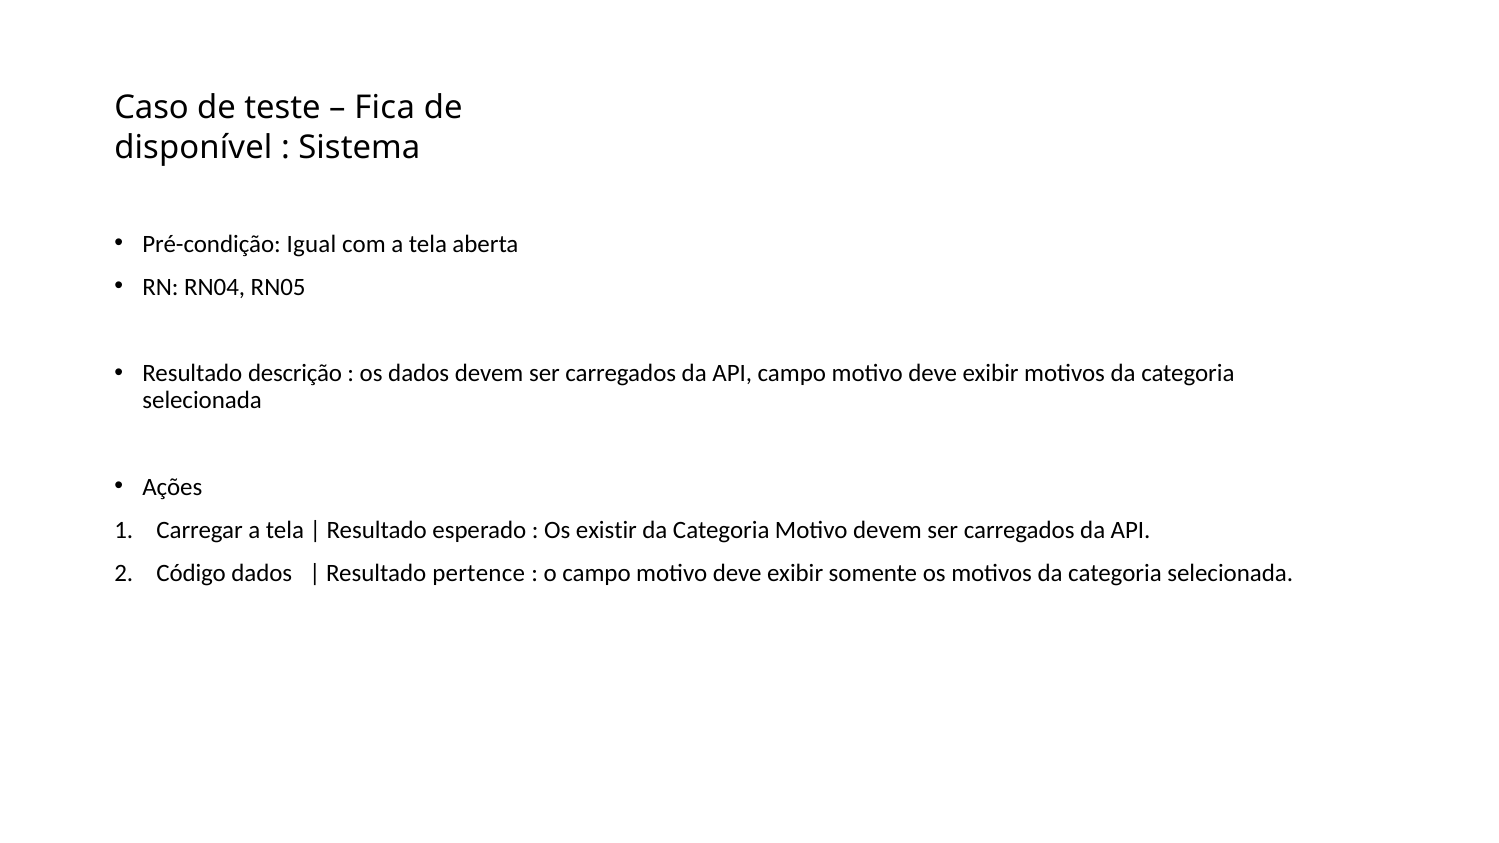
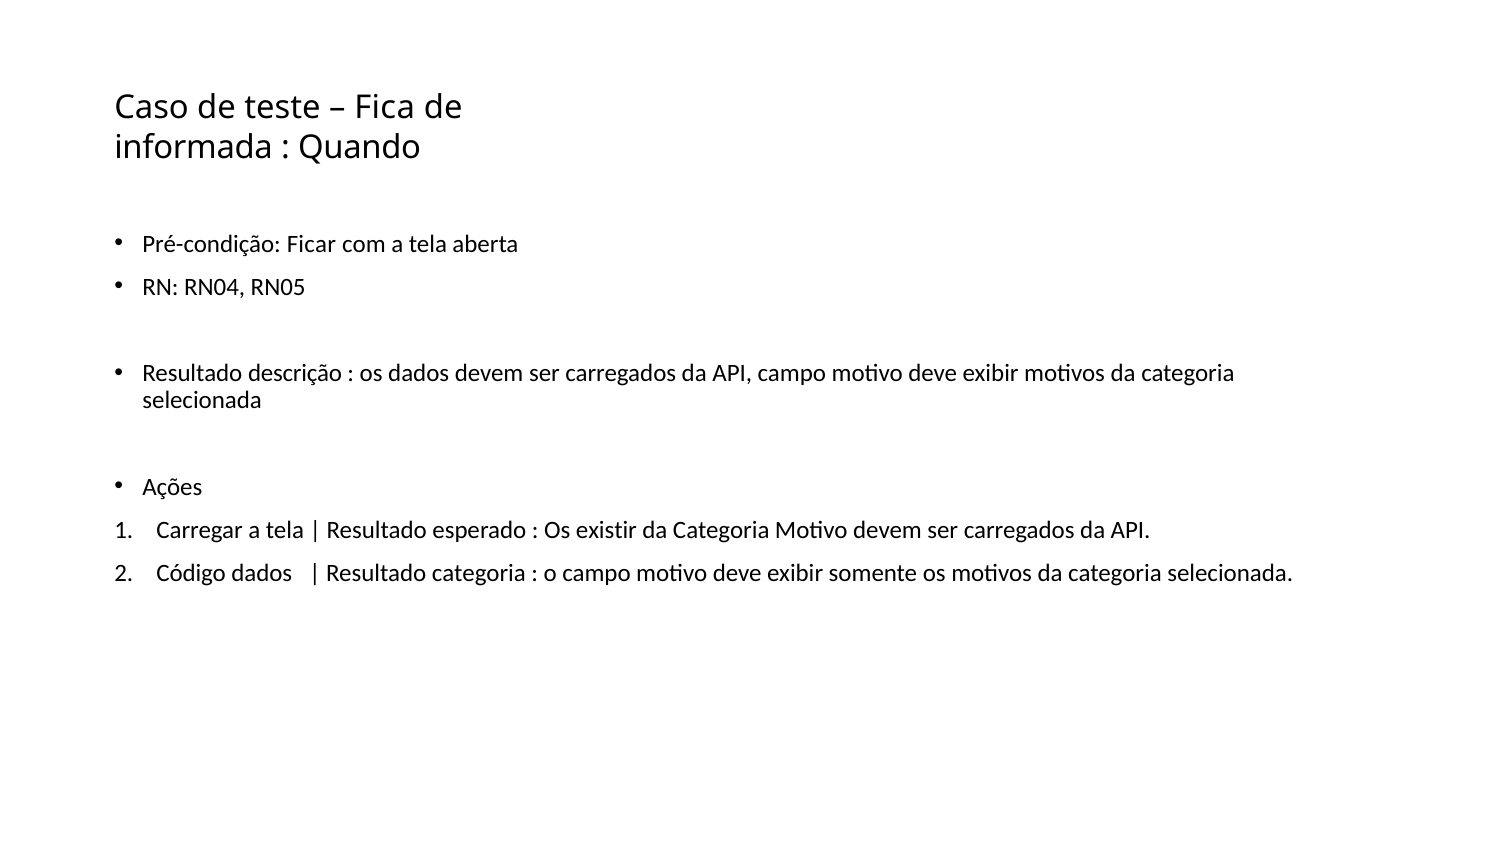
disponível: disponível -> informada (194, 148)
Sistema: Sistema -> Quando (360, 148)
Igual: Igual -> Ficar (311, 244)
Resultado pertence: pertence -> categoria (479, 573)
